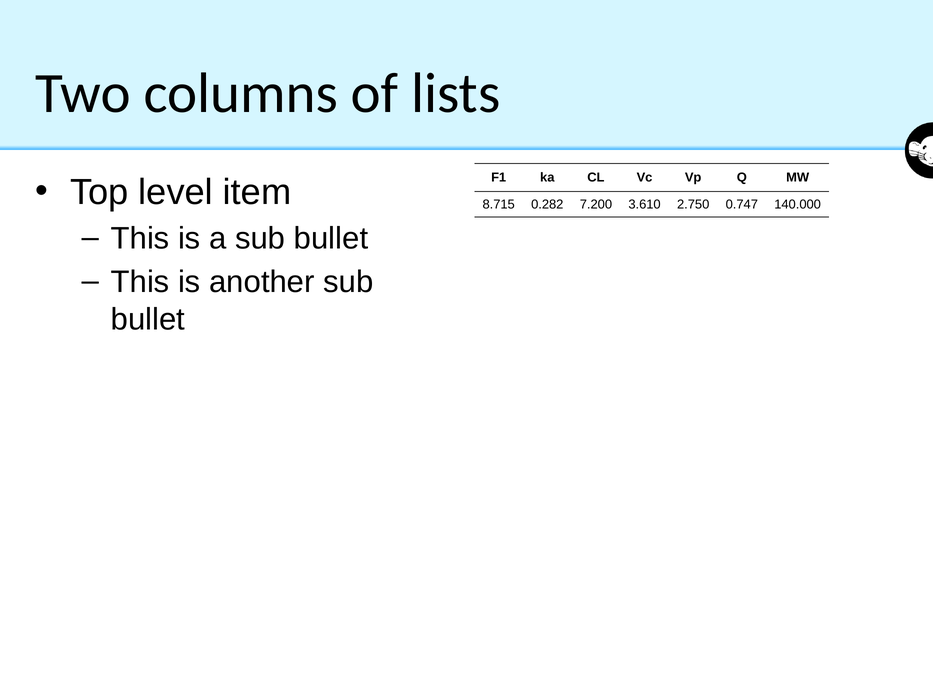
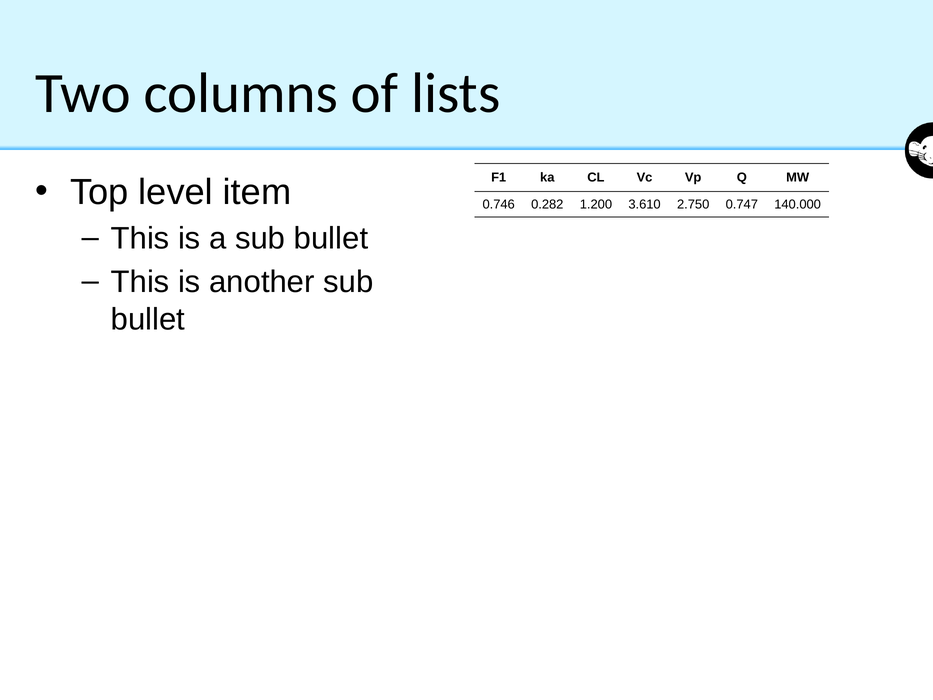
8.715: 8.715 -> 0.746 (499, 204)
7.200: 7.200 -> 1.200 (596, 204)
